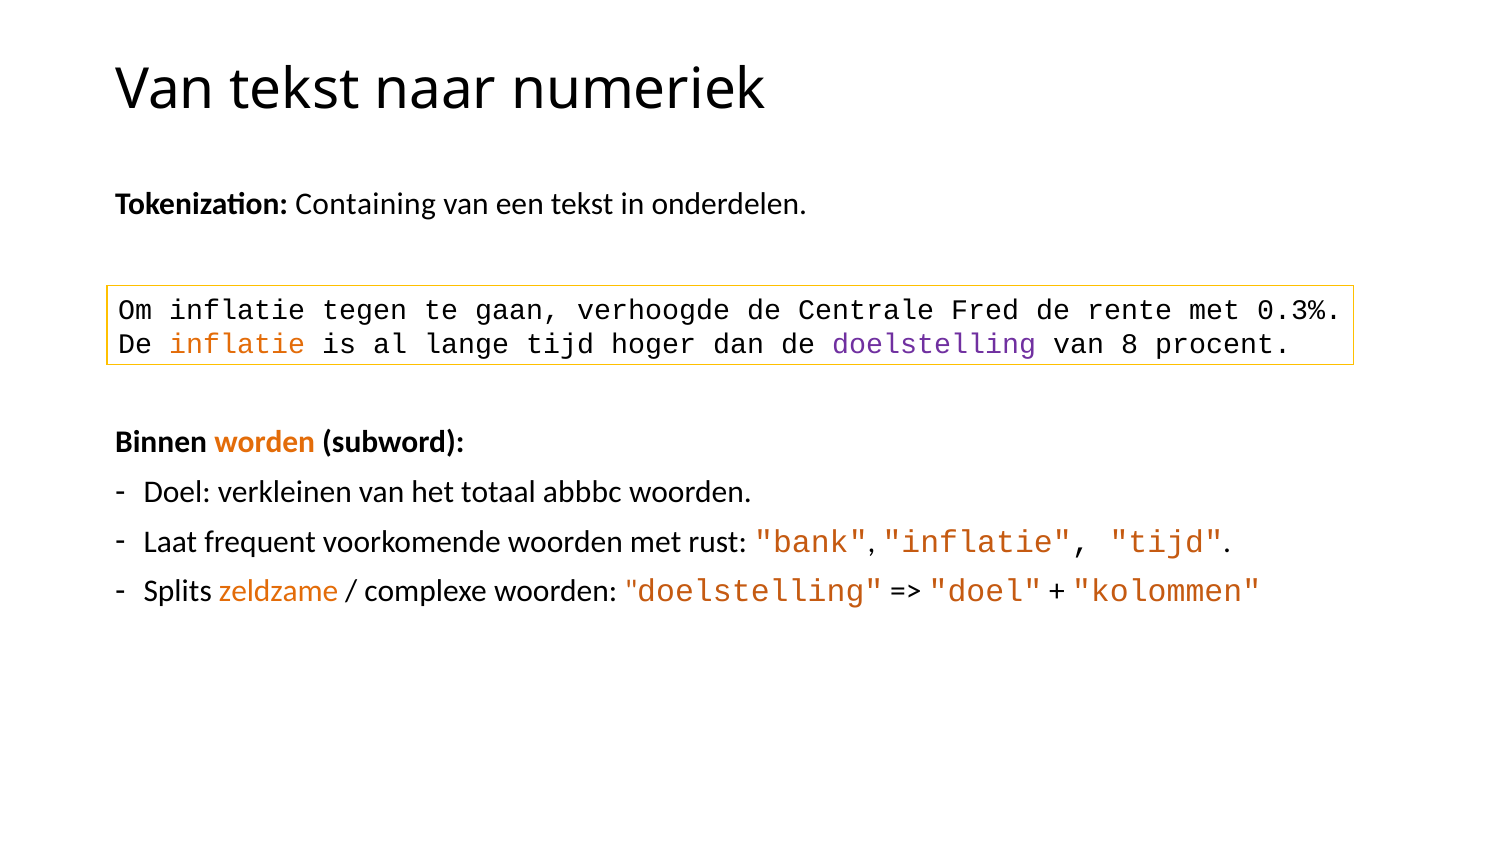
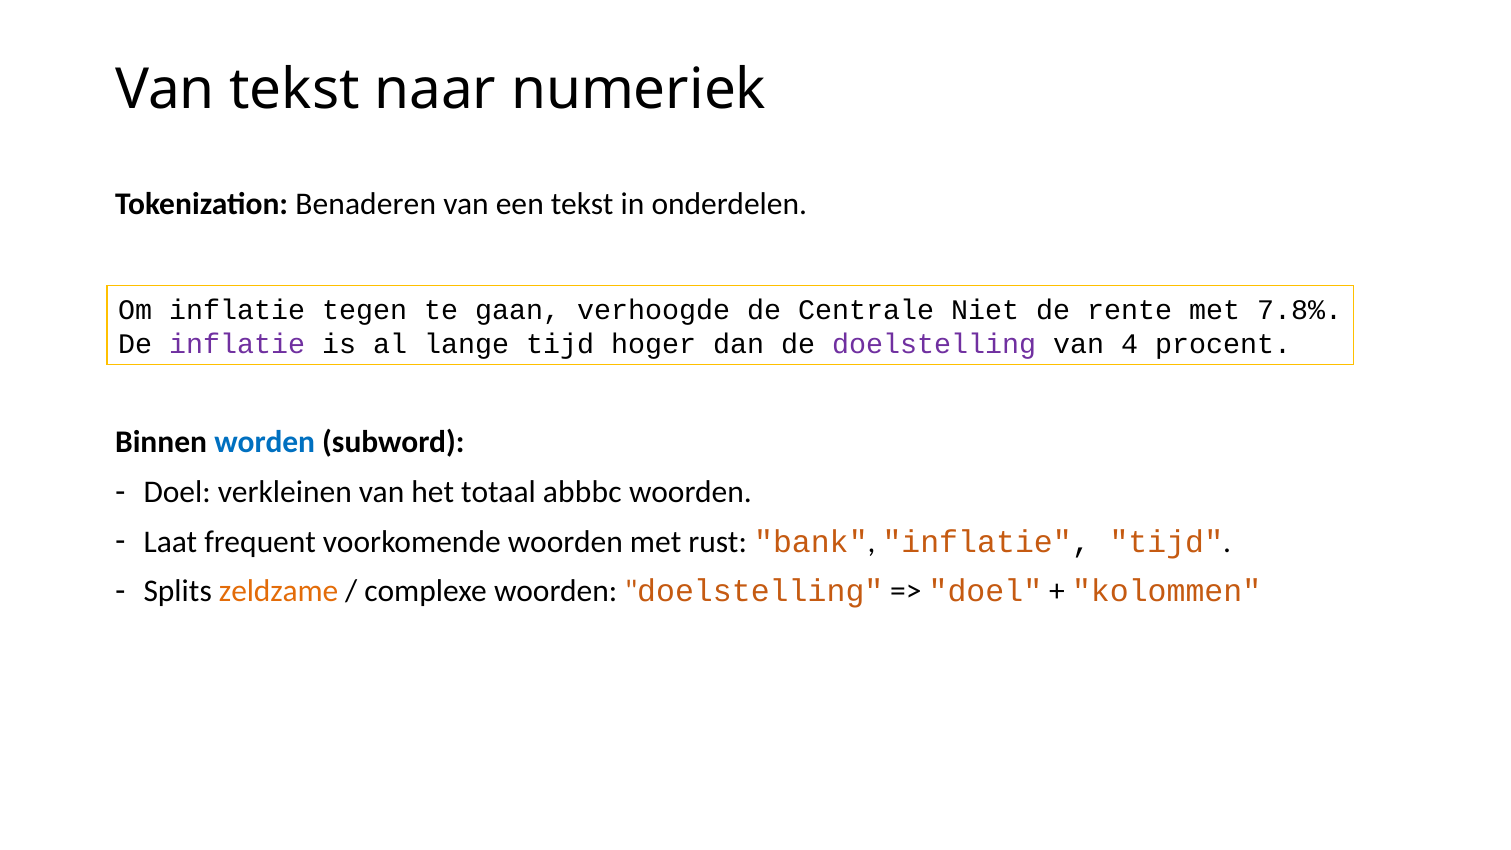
Containing: Containing -> Benaderen (366, 204)
Fred: Fred -> Niet (985, 310)
0.3%: 0.3% -> 7.8% (1300, 310)
inflatie colour: orange -> purple (237, 344)
8: 8 -> 4 (1130, 344)
worden colour: orange -> blue (265, 442)
